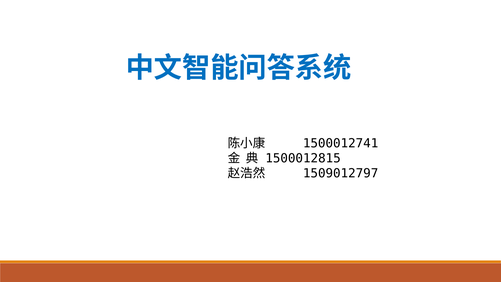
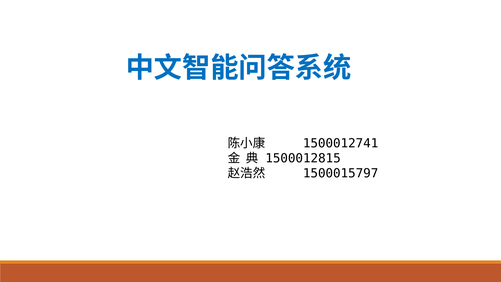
1509012797: 1509012797 -> 1500015797 (341, 173)
